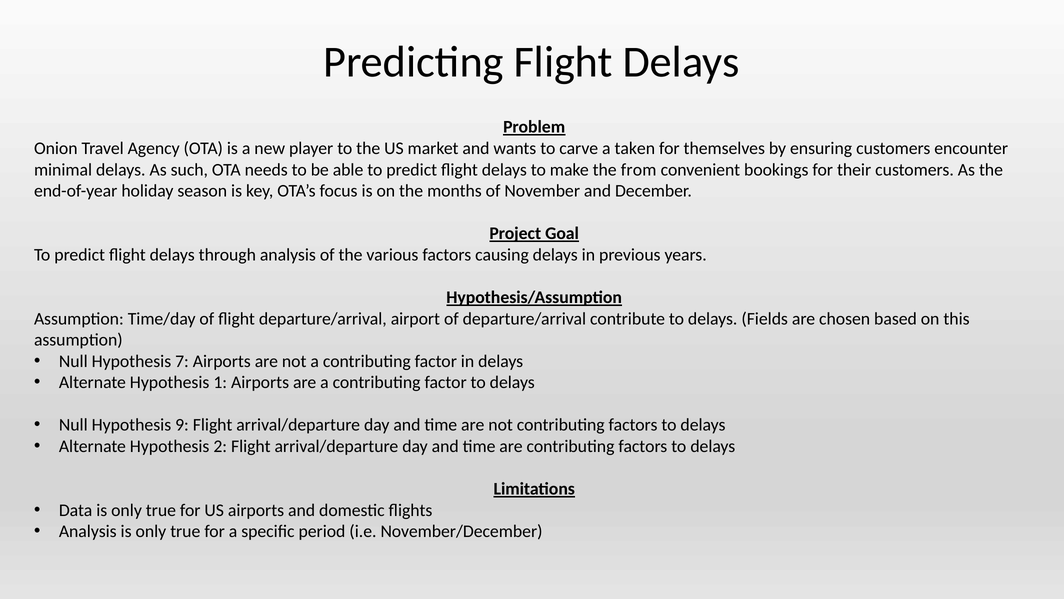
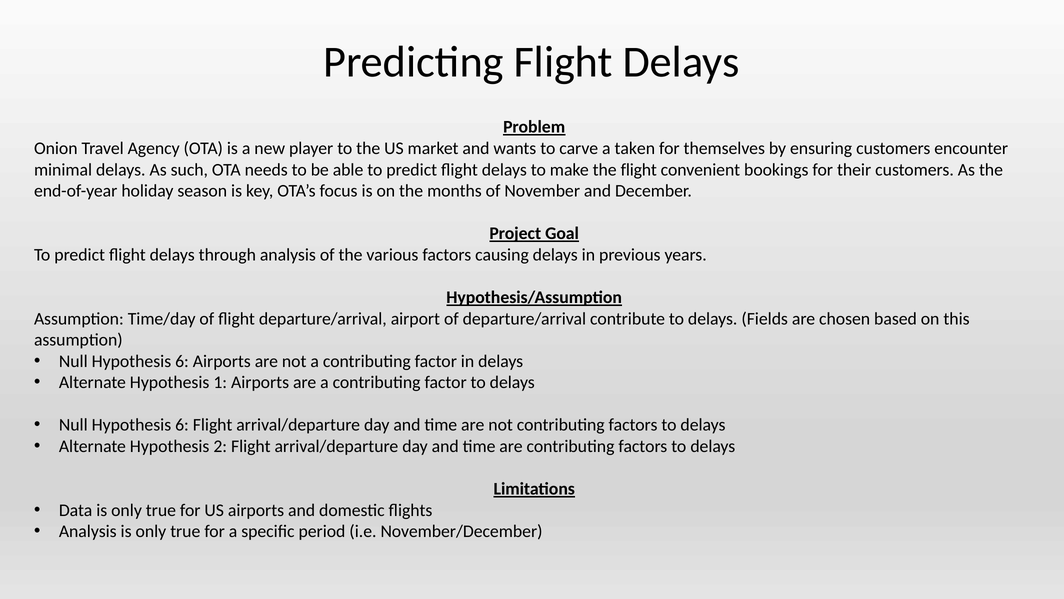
the from: from -> flight (639, 170)
7: 7 -> 6 (182, 361)
9: 9 -> 6 (182, 425)
